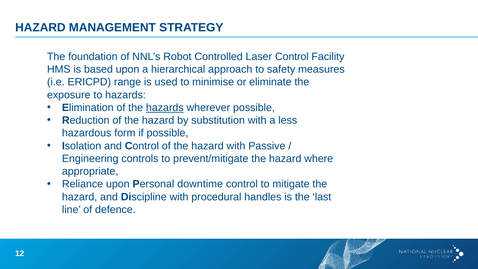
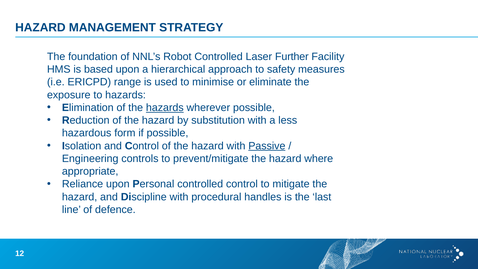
Laser Control: Control -> Further (292, 57)
Passive underline: none -> present (267, 146)
Personal downtime: downtime -> controlled (200, 184)
